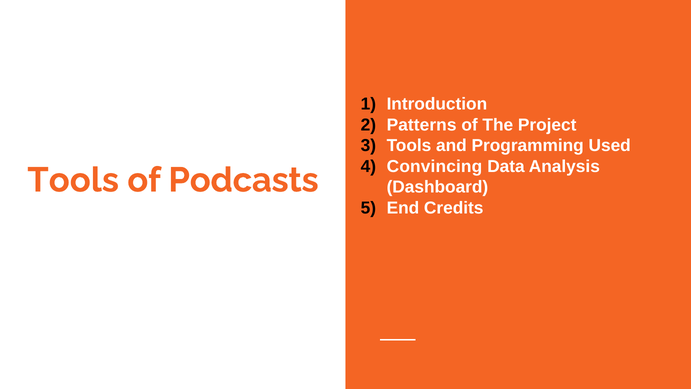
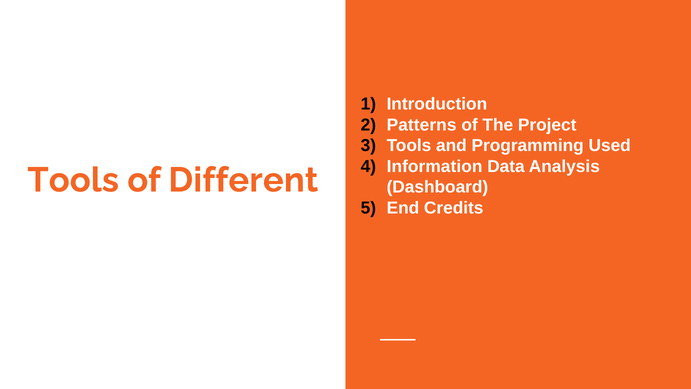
Convincing: Convincing -> Information (435, 166)
Podcasts: Podcasts -> Different (243, 180)
